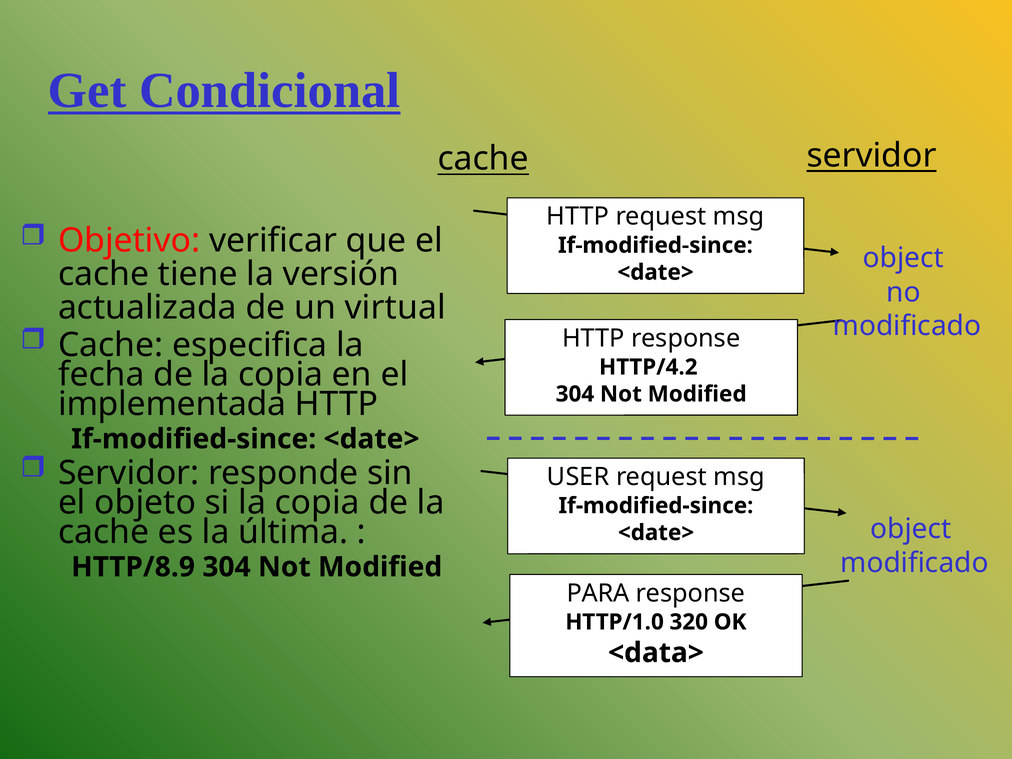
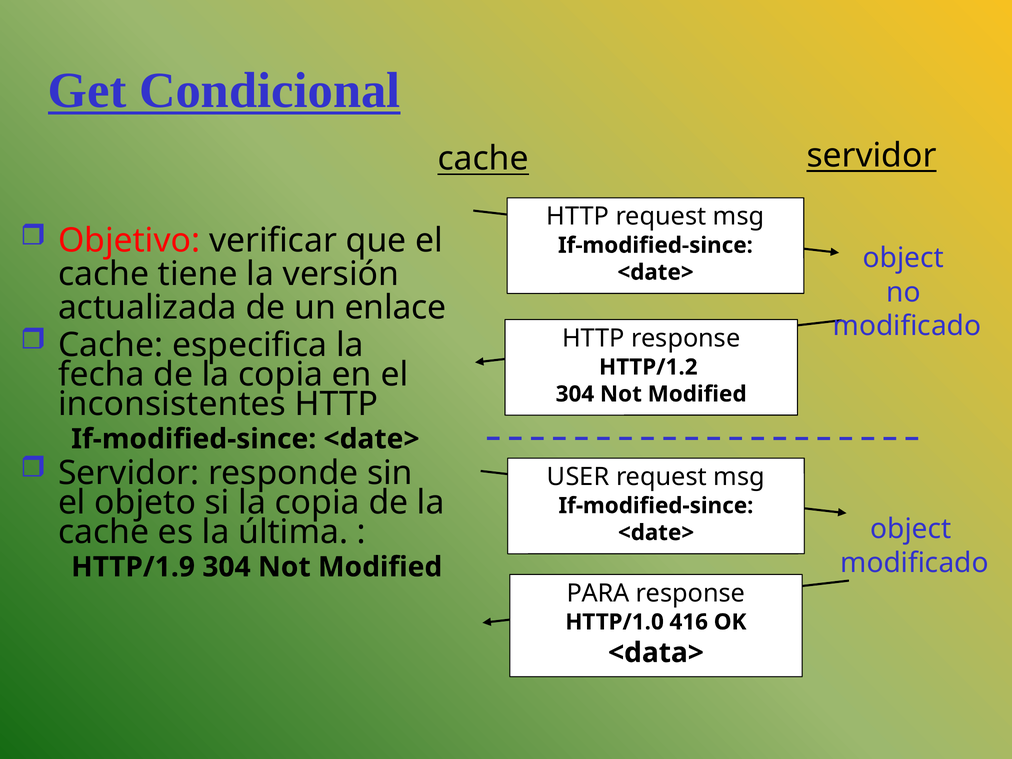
virtual: virtual -> enlace (395, 308)
HTTP/4.2: HTTP/4.2 -> HTTP/1.2 (648, 367)
implementada: implementada -> inconsistentes (172, 404)
HTTP/8.9: HTTP/8.9 -> HTTP/1.9 (133, 567)
320: 320 -> 416 (689, 622)
